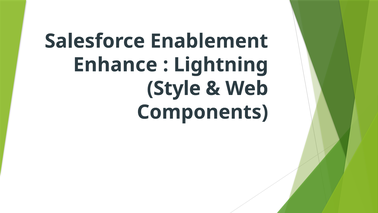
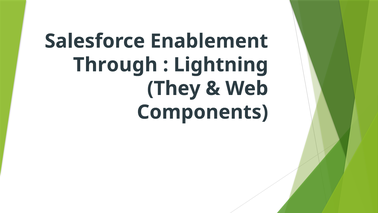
Enhance: Enhance -> Through (115, 65)
Style: Style -> They (174, 88)
